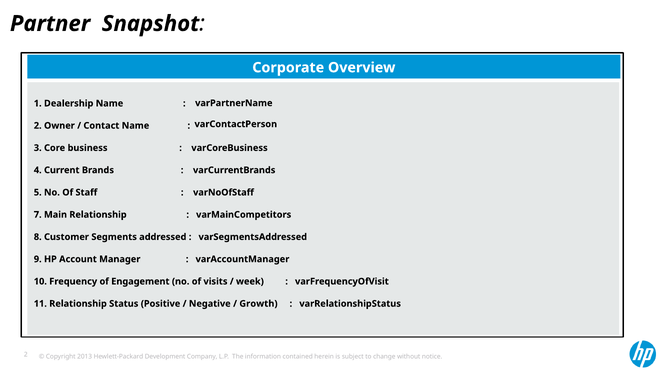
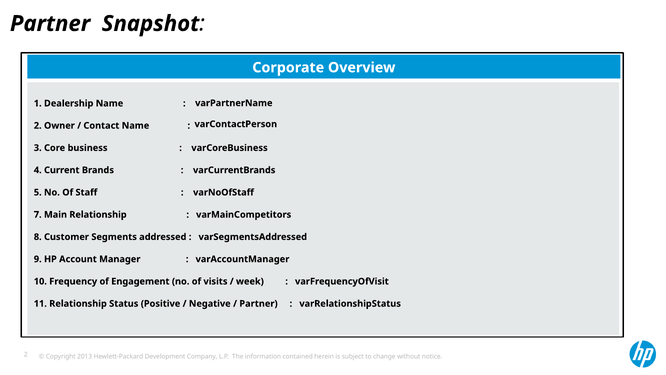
Growth: Growth -> Partner (258, 303)
